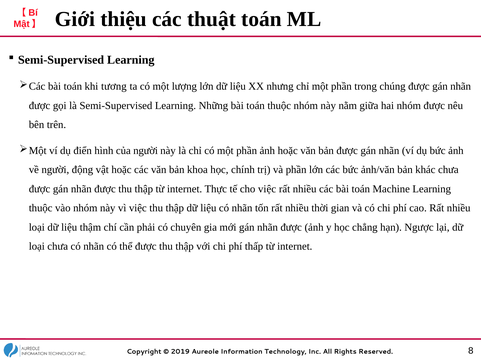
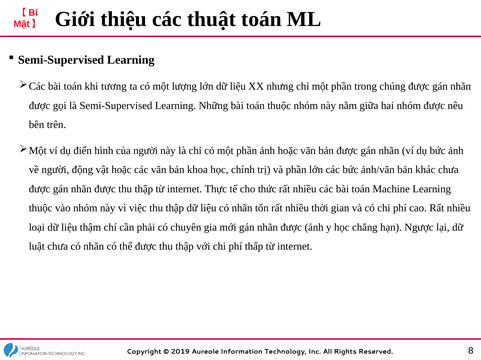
cho việc: việc -> thức (267, 189)
loại: loại -> luật (37, 247)
